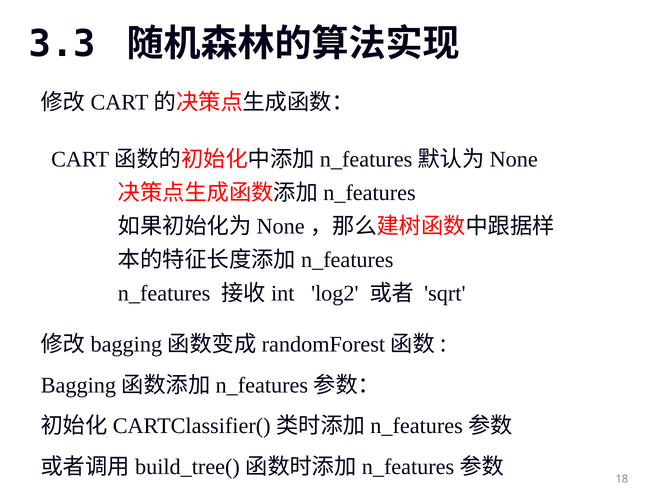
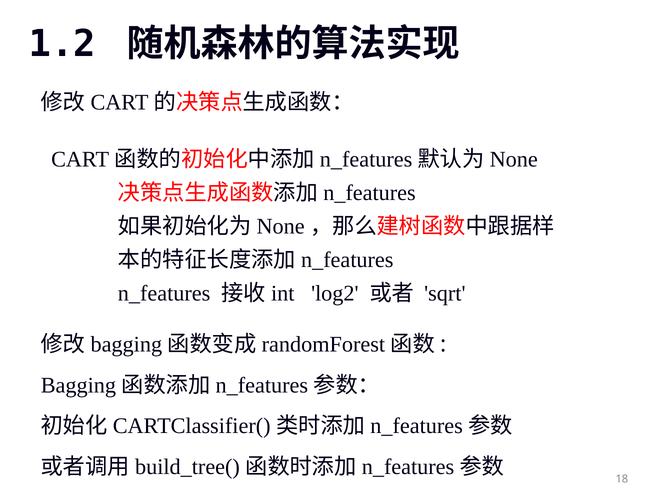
3.3: 3.3 -> 1.2 (62, 44)
